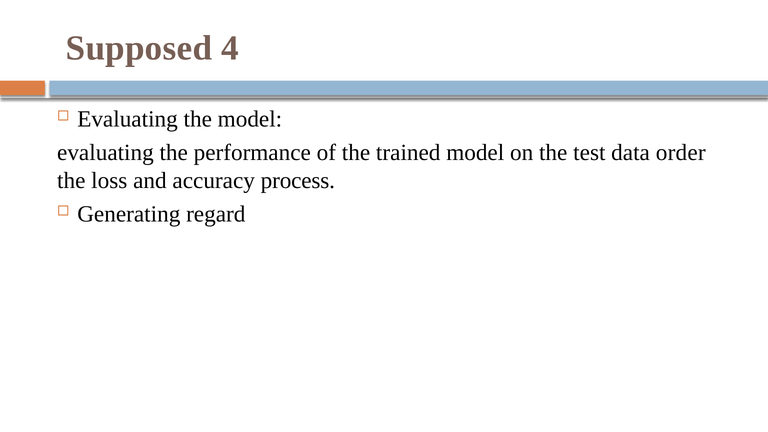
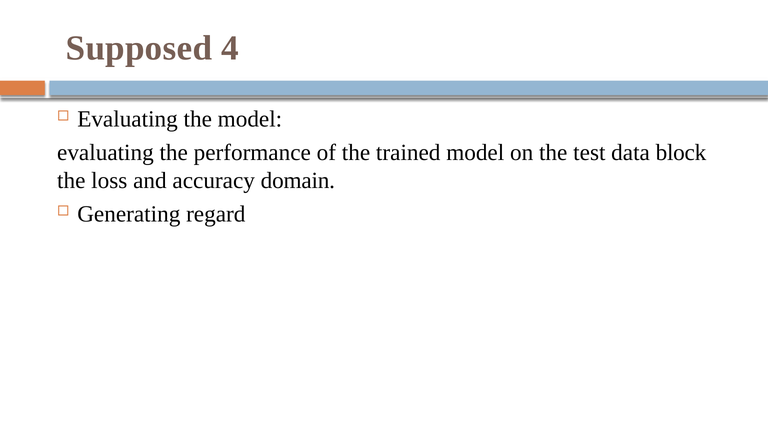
order: order -> block (681, 153)
process: process -> domain (298, 181)
